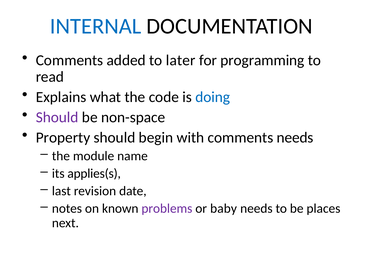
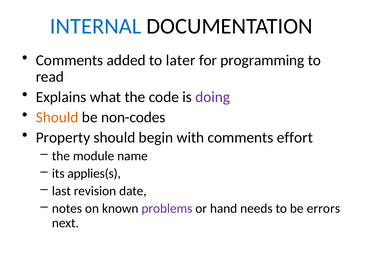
doing colour: blue -> purple (213, 97)
Should colour: purple -> orange (57, 117)
non-space: non-space -> non-codes (133, 117)
comments needs: needs -> effort (295, 137)
baby: baby -> hand (224, 209)
places: places -> errors (323, 209)
